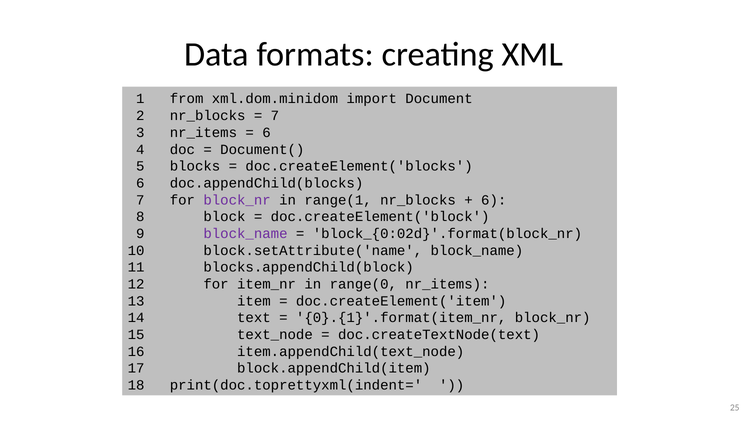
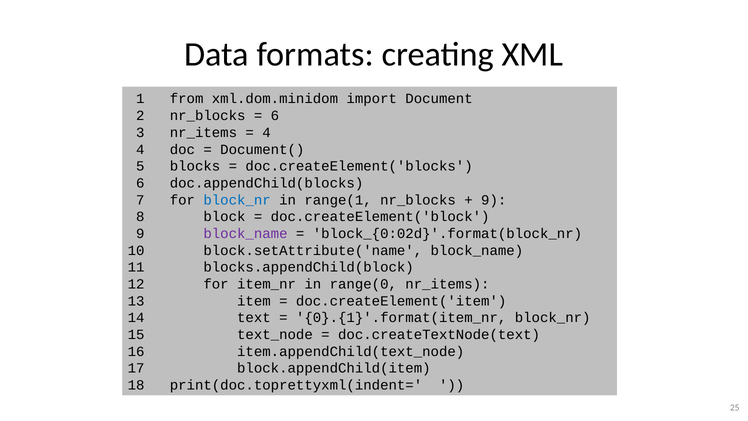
7: 7 -> 6 (275, 116)
6: 6 -> 4 (267, 132)
block_nr colour: purple -> blue (237, 200)
6: 6 -> 9 (494, 200)
